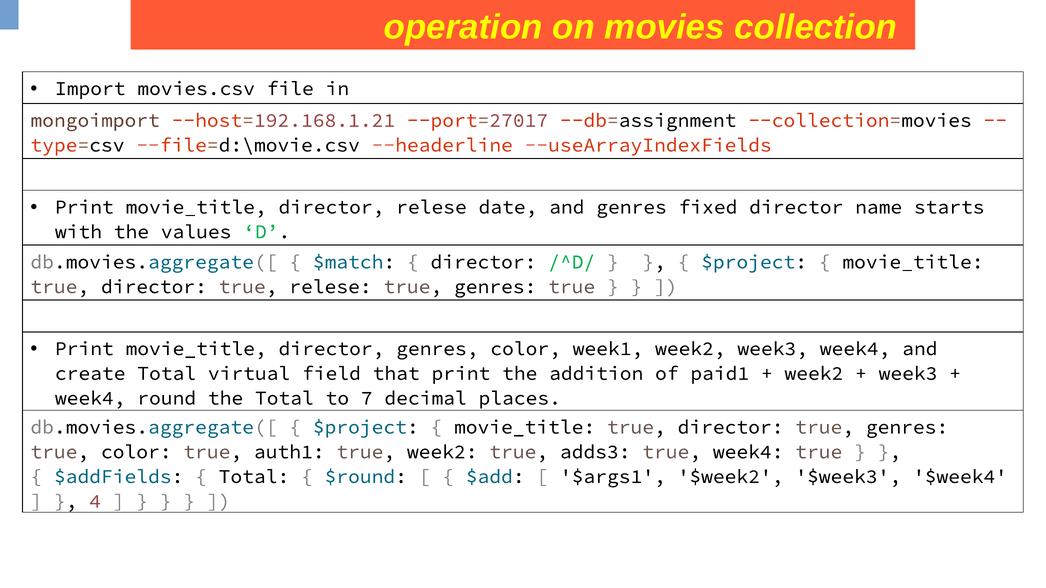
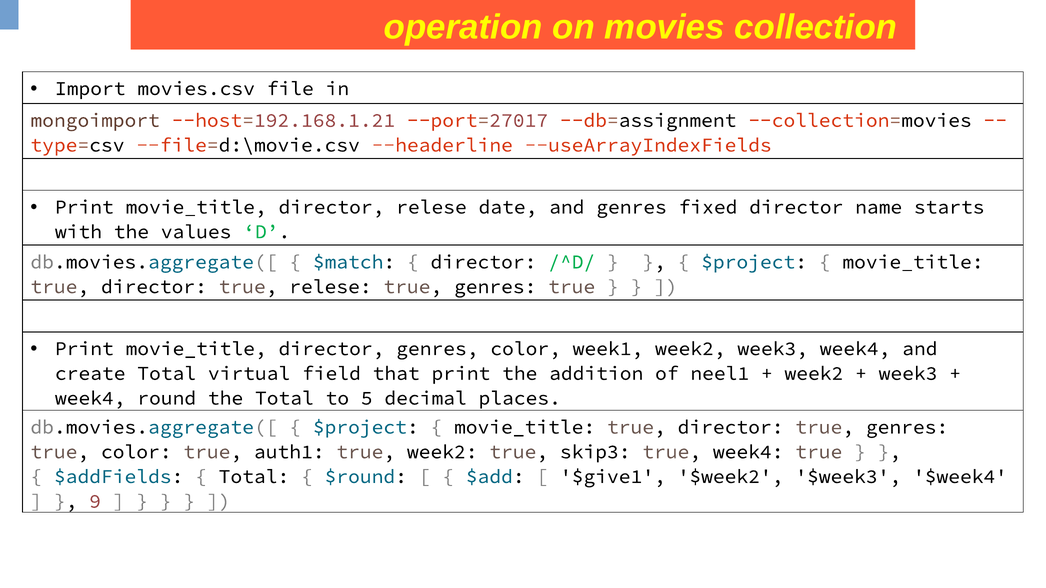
paid1: paid1 -> neel1 (720, 374)
7: 7 -> 5 (367, 398)
adds3: adds3 -> skip3 (595, 452)
$args1: $args1 -> $give1 (613, 477)
4: 4 -> 9 (95, 502)
